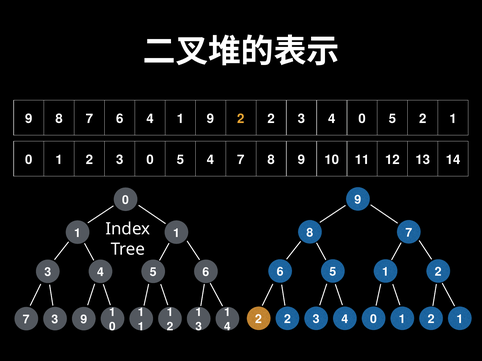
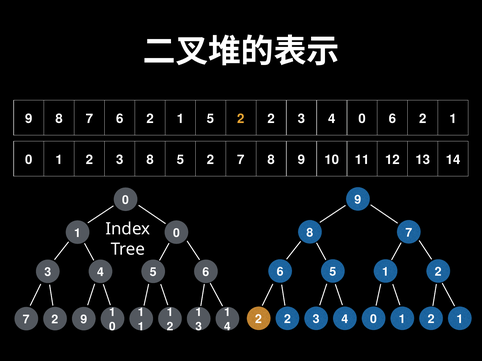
7 6 4: 4 -> 2 (150, 119)
1 9: 9 -> 5 (211, 119)
4 0 5: 5 -> 6 (392, 119)
3 0: 0 -> 8 (150, 160)
4: 4 -> 2 (211, 160)
1: 1 -> 0 (176, 233)
7 3: 3 -> 2 (55, 320)
